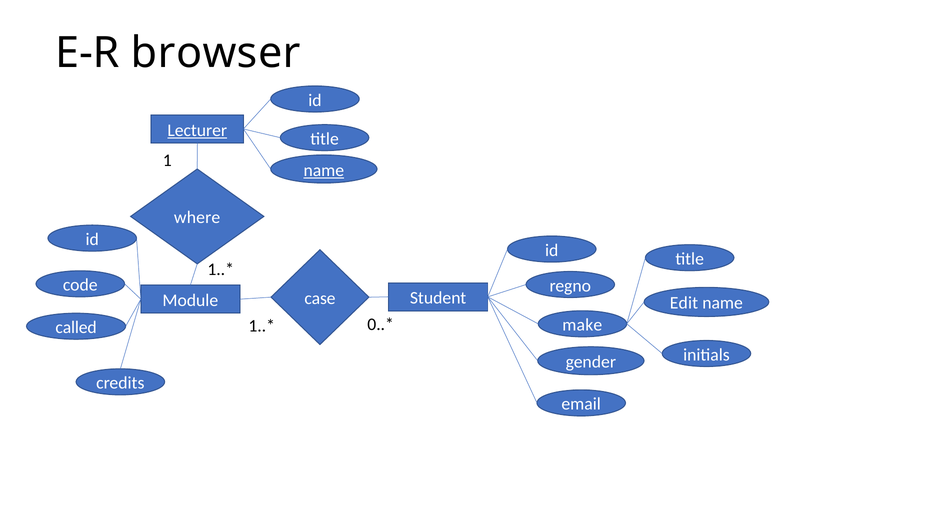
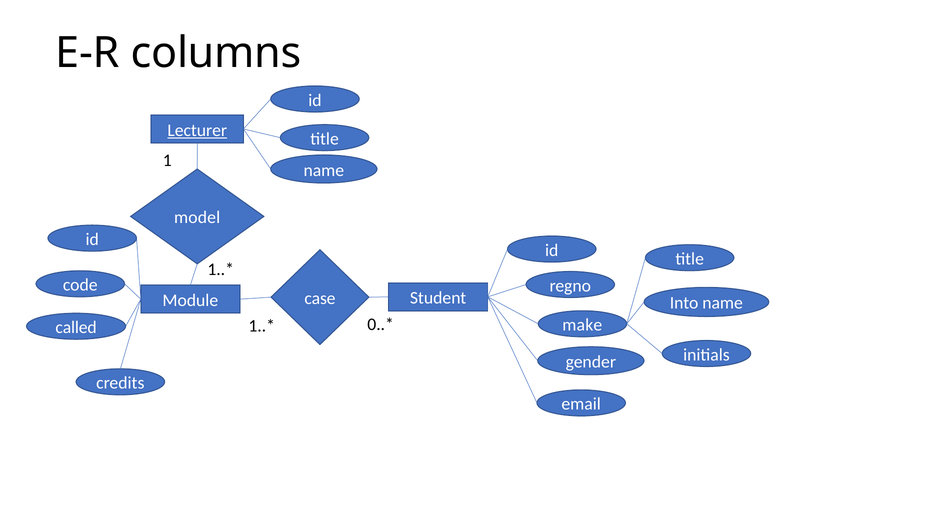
browser: browser -> columns (216, 53)
name underline: present -> none (324, 170)
where: where -> model (197, 218)
Edit: Edit -> Into (684, 303)
